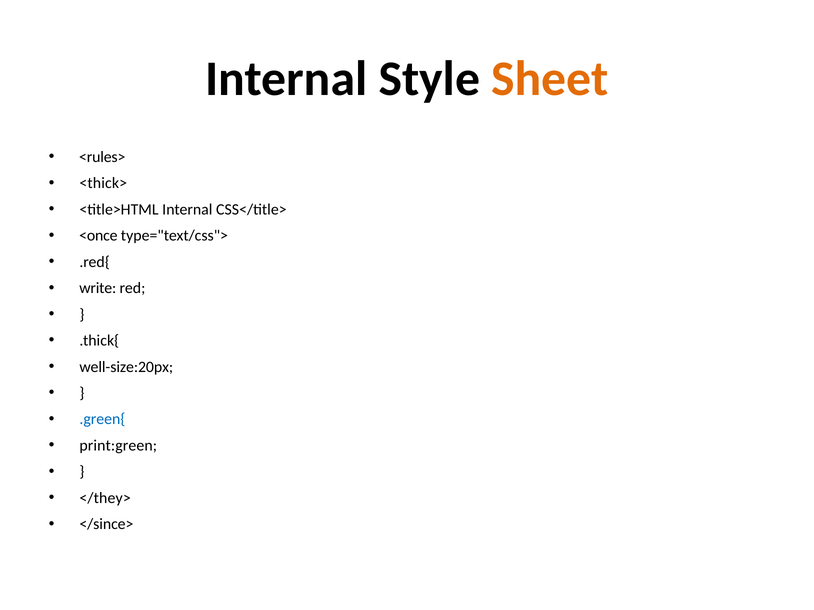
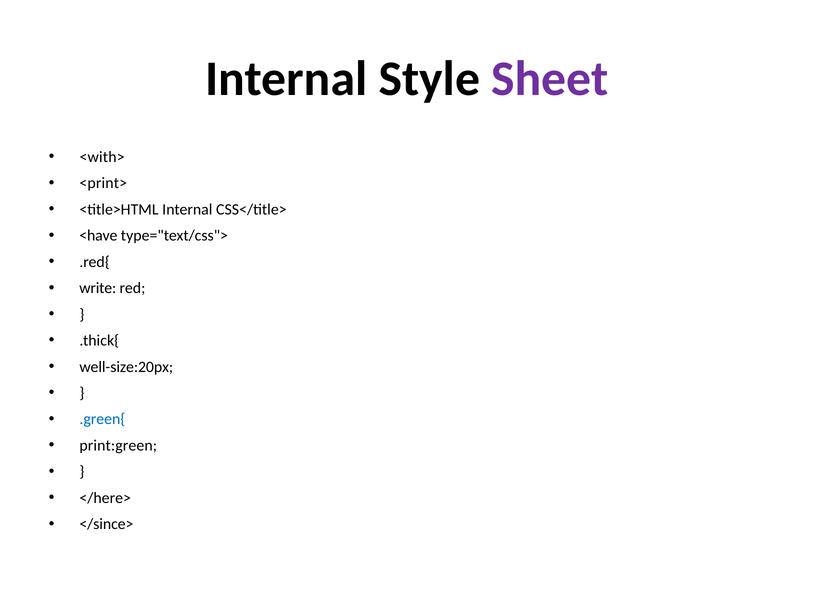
Sheet colour: orange -> purple (550, 79)
<rules>: <rules> -> <with> (102, 157)
<thick>: <thick> -> <print> (103, 183)
<once: <once -> <have (98, 236)
</they>: </they> -> </here> (105, 498)
